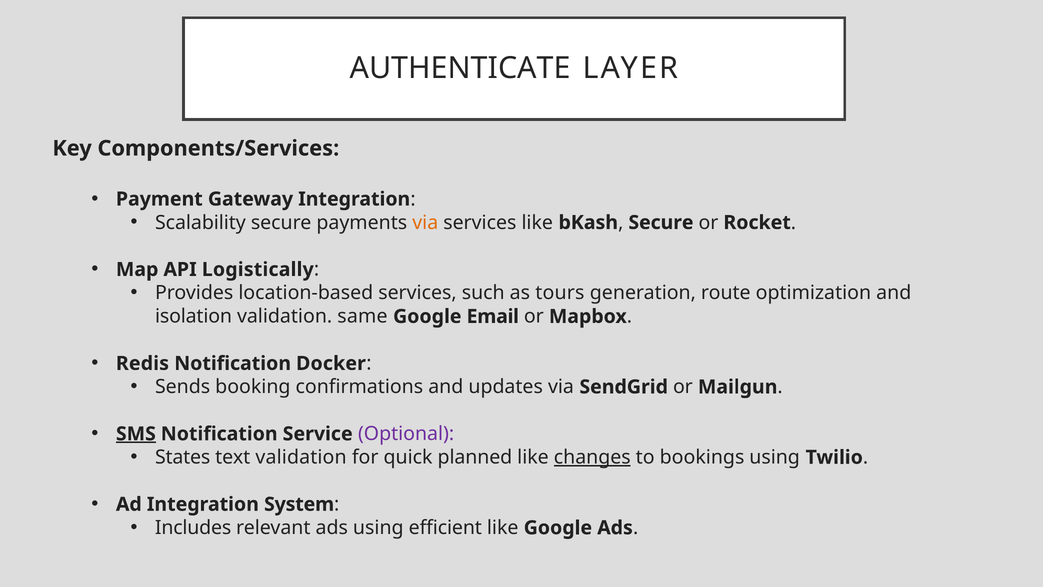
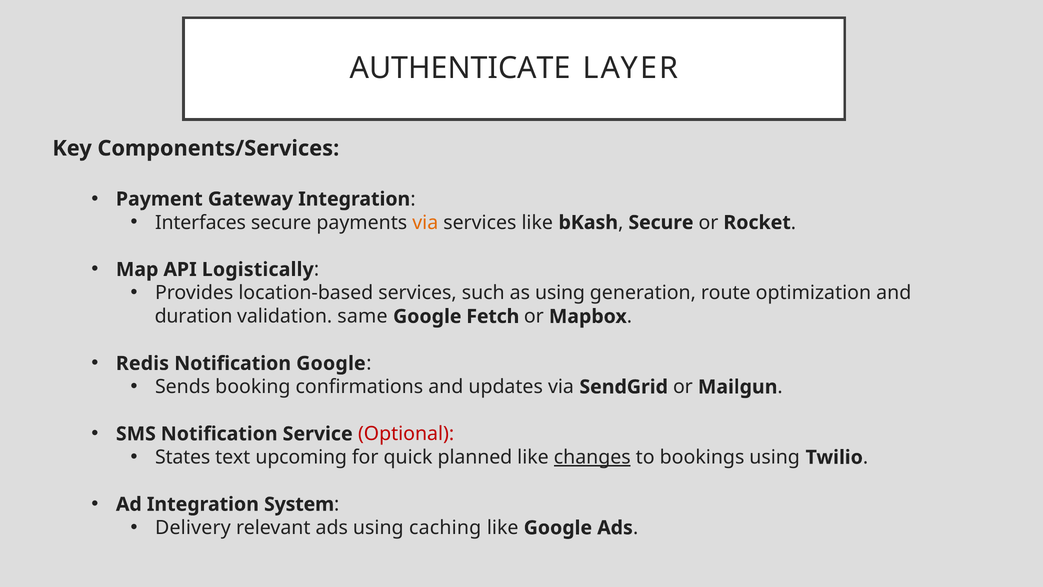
Scalability: Scalability -> Interfaces (200, 222)
as tours: tours -> using (560, 293)
isolation: isolation -> duration (194, 316)
Email: Email -> Fetch (493, 316)
Notification Docker: Docker -> Google (331, 363)
SMS underline: present -> none (136, 434)
Optional colour: purple -> red (406, 434)
text validation: validation -> upcoming (301, 457)
Includes: Includes -> Delivery (193, 528)
efficient: efficient -> caching (445, 528)
